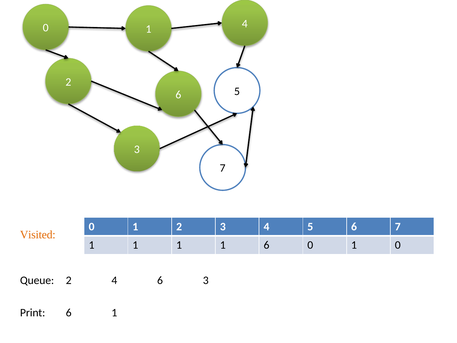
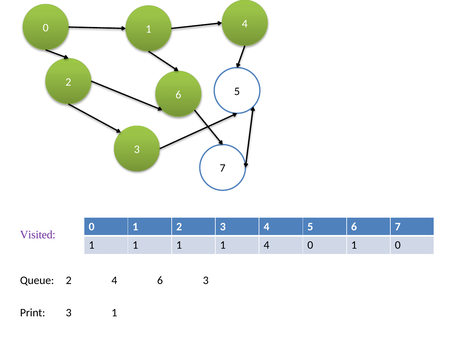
Visited colour: orange -> purple (38, 235)
1 6: 6 -> 4 (267, 245)
Print 6: 6 -> 3 (69, 313)
